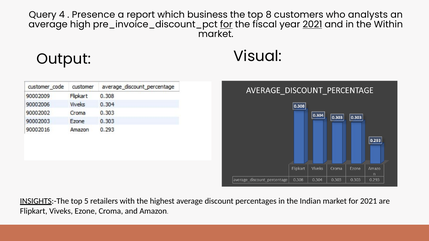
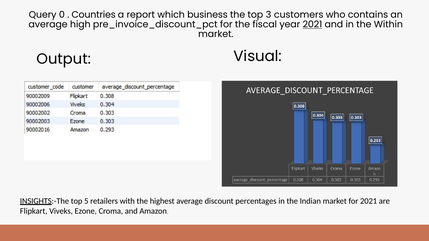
4: 4 -> 0 (62, 15)
Presence: Presence -> Countries (94, 15)
8: 8 -> 3 (269, 15)
analysts: analysts -> contains (368, 15)
for underline: present -> none (226, 24)
